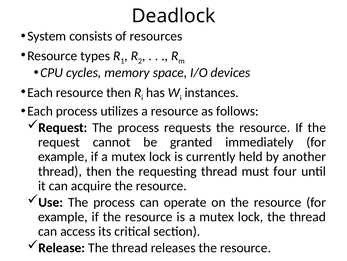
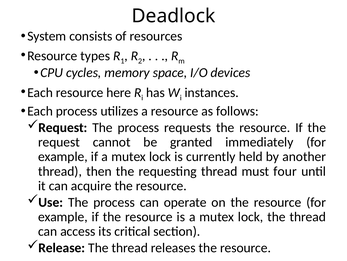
resource then: then -> here (119, 92)
